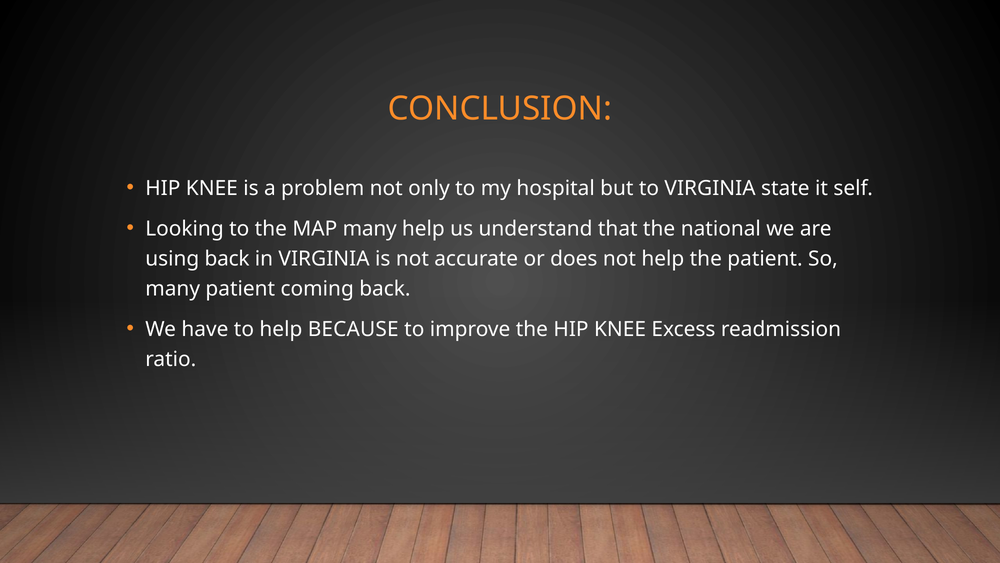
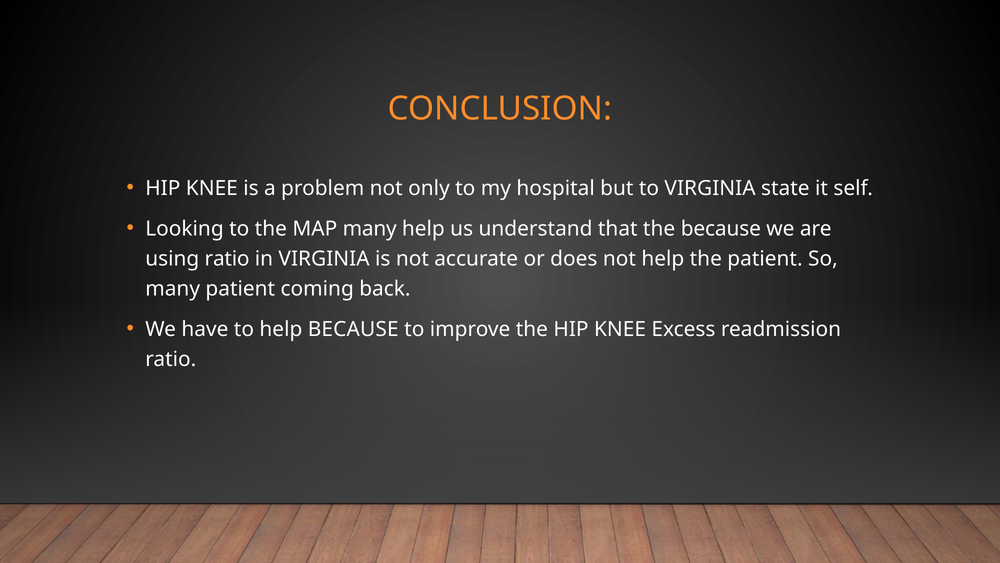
the national: national -> because (721, 228)
using back: back -> ratio (227, 258)
